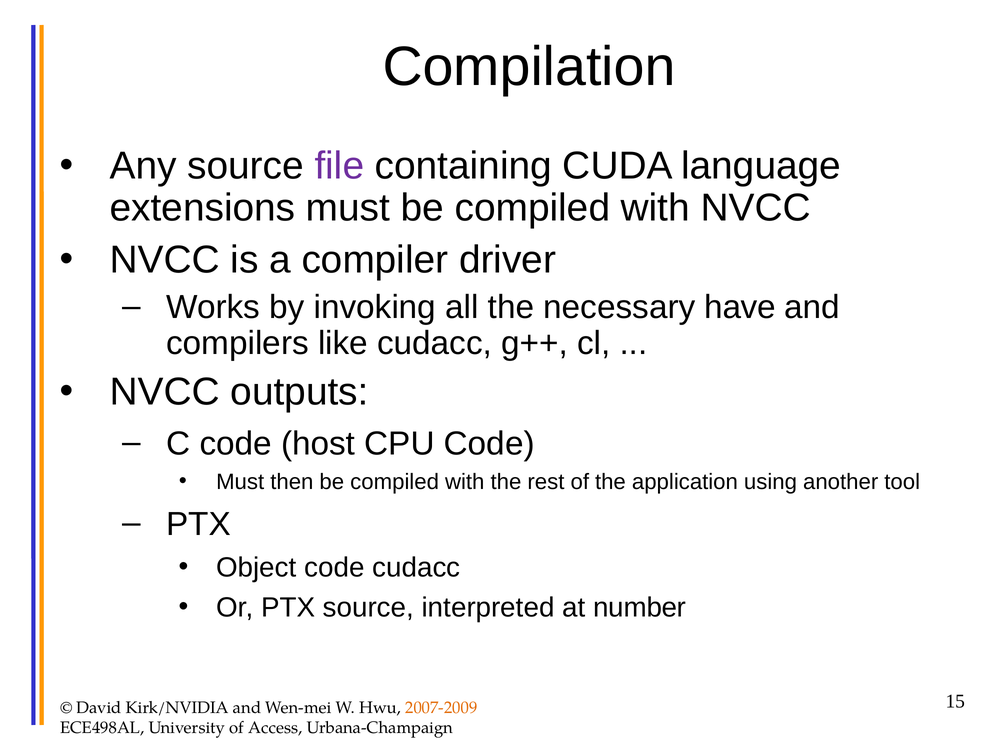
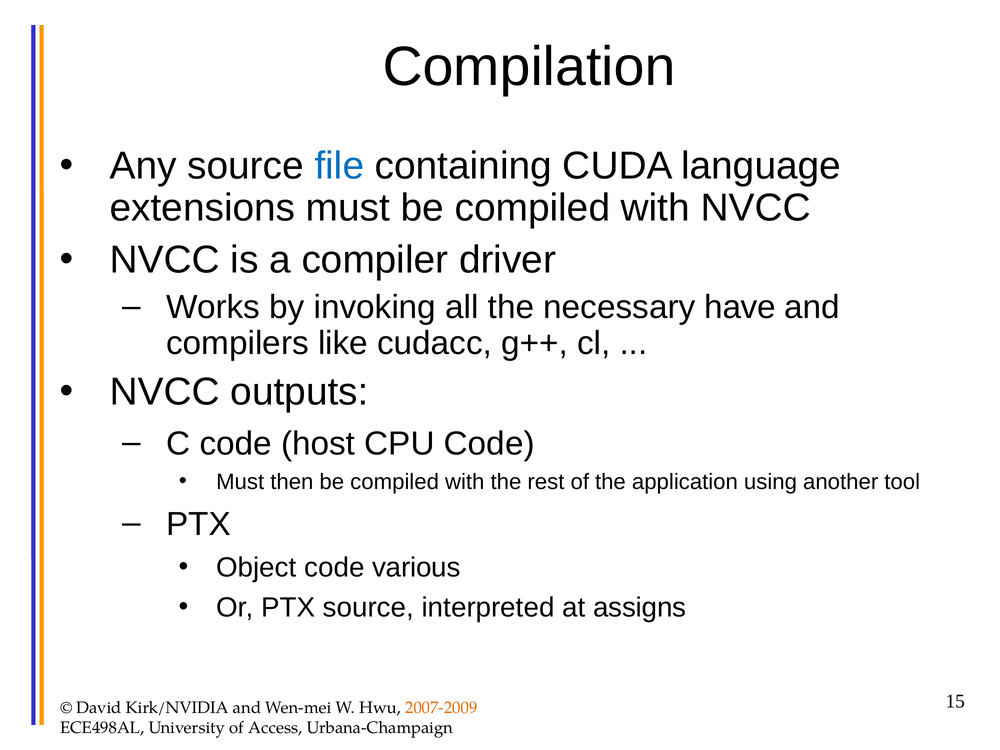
file colour: purple -> blue (339, 166)
code cudacc: cudacc -> various (416, 567)
number: number -> assigns (640, 608)
